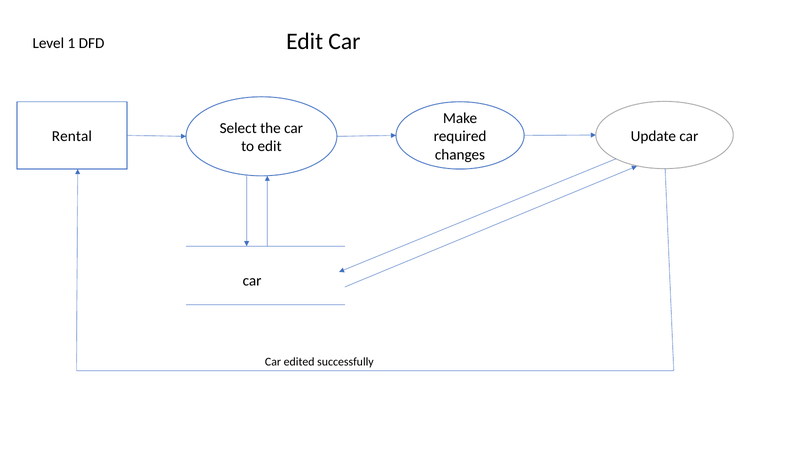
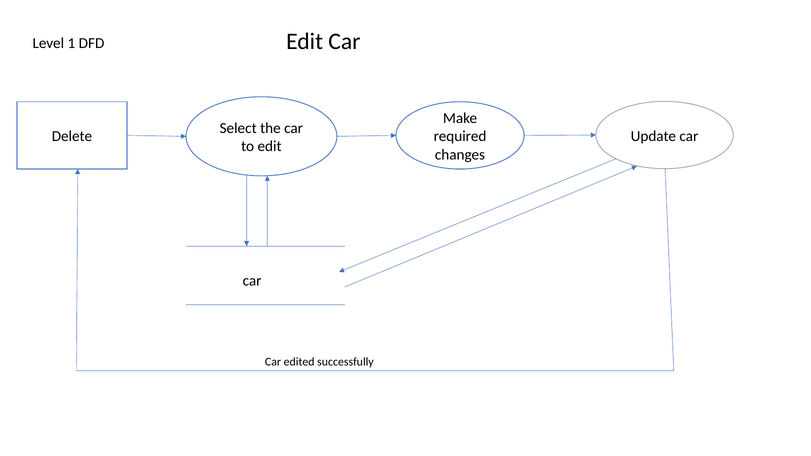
Rental: Rental -> Delete (72, 137)
